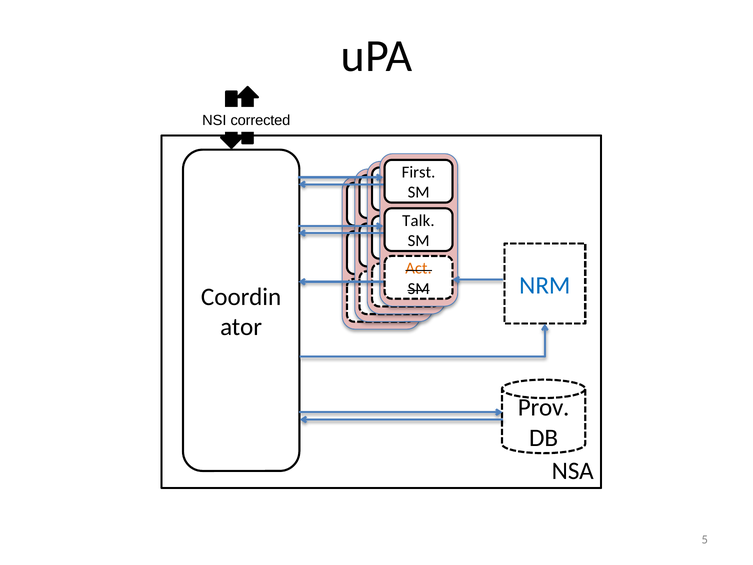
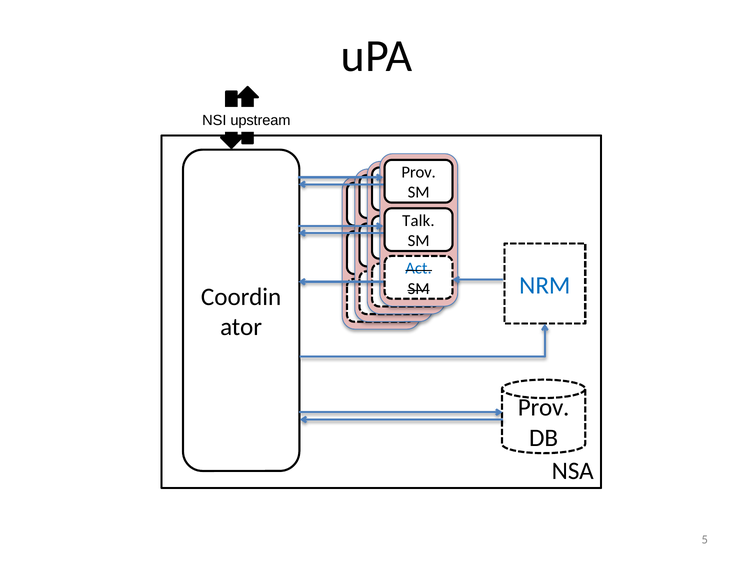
corrected: corrected -> upstream (260, 120)
First: First -> Prov (419, 172)
Act colour: orange -> blue (419, 268)
